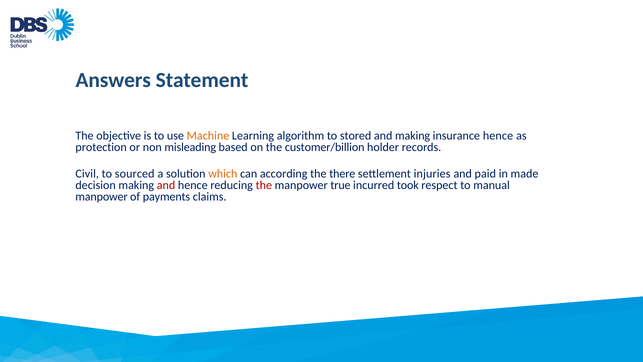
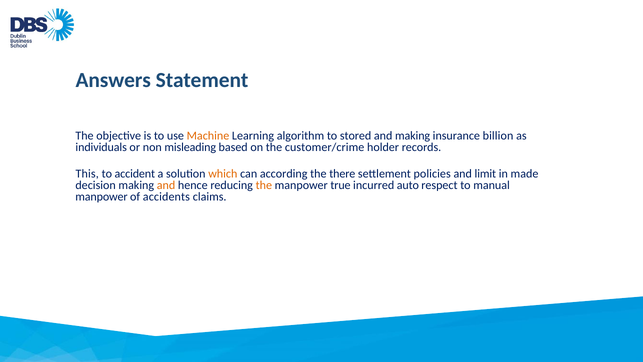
insurance hence: hence -> billion (498, 136)
protection: protection -> individuals (101, 147)
customer/billion: customer/billion -> customer/crime (325, 147)
Civil: Civil -> This (87, 173)
sourced: sourced -> accident (135, 173)
injuries: injuries -> policies (432, 173)
paid: paid -> limit (485, 173)
and colour: red -> orange (166, 185)
the colour: red -> orange (264, 185)
took: took -> auto (408, 185)
payments: payments -> accidents (166, 197)
